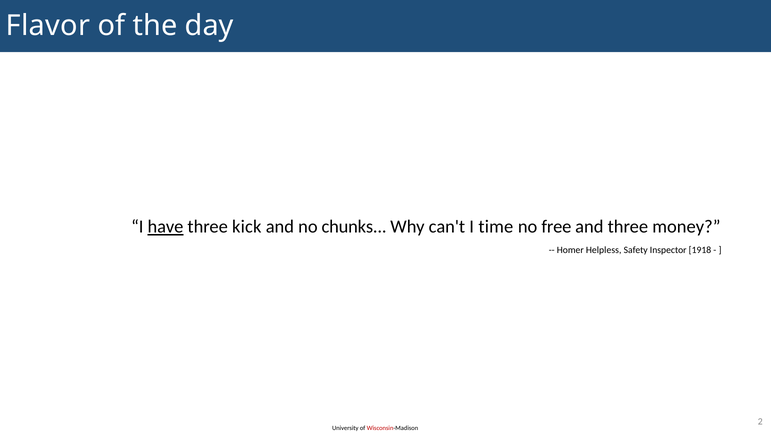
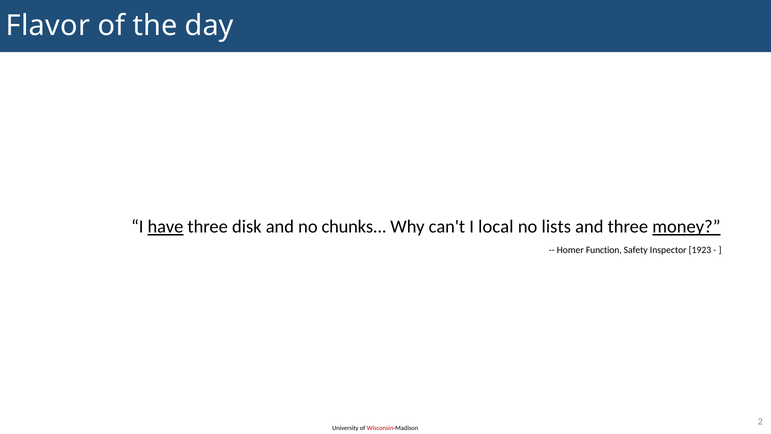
kick: kick -> disk (247, 227)
time: time -> local (496, 227)
free: free -> lists (556, 227)
money underline: none -> present (686, 227)
Helpless: Helpless -> Function (604, 250)
1918: 1918 -> 1923 (700, 250)
